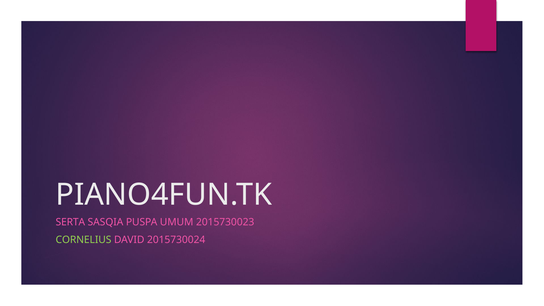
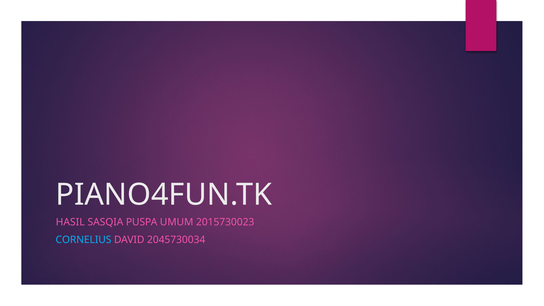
SERTA: SERTA -> HASIL (70, 222)
CORNELIUS colour: light green -> light blue (83, 240)
2015730024: 2015730024 -> 2045730034 (176, 240)
